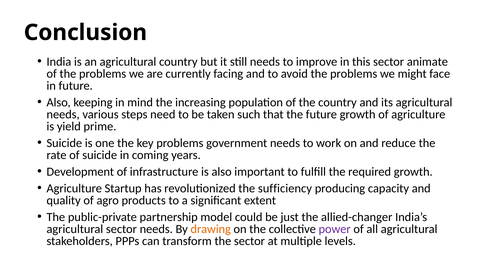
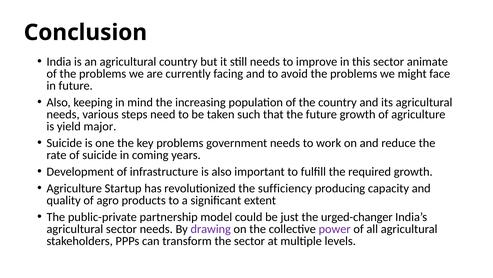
prime: prime -> major (100, 126)
allied-changer: allied-changer -> urged-changer (357, 217)
drawing colour: orange -> purple (211, 229)
